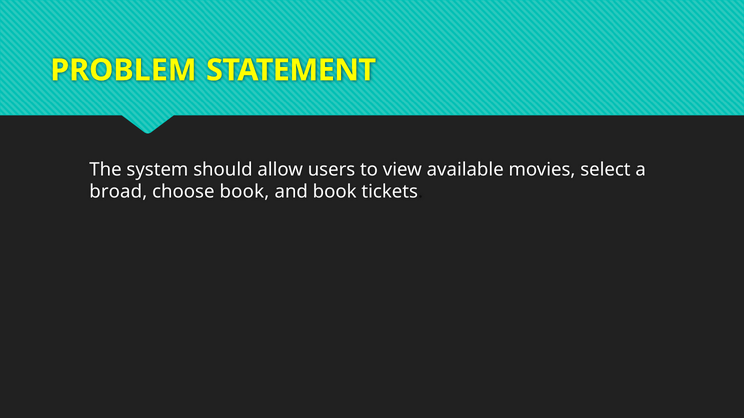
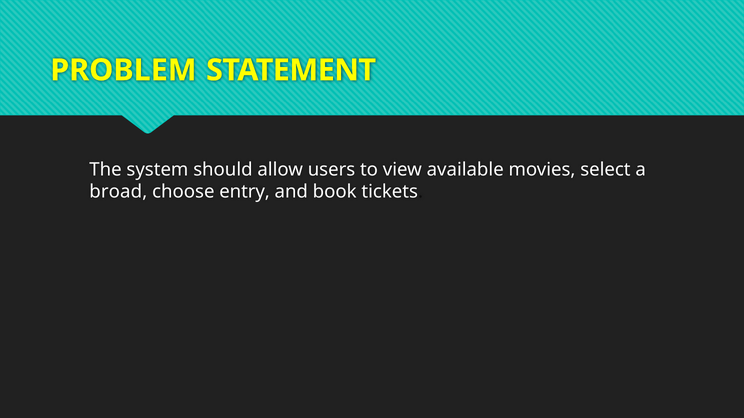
choose book: book -> entry (245, 192)
